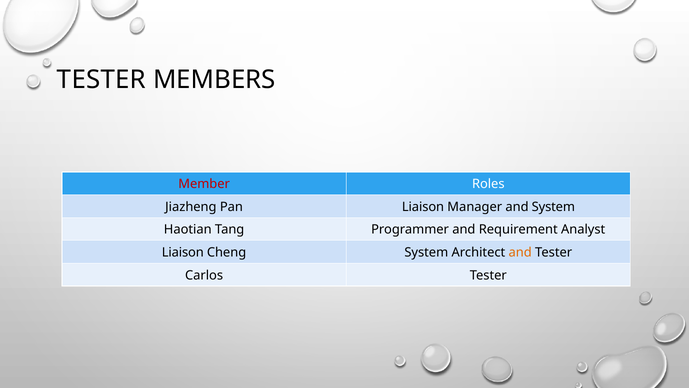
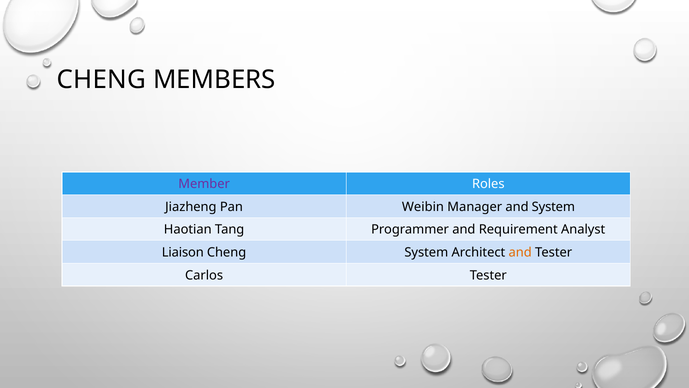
TESTER: TESTER -> CHENG (101, 80)
Member colour: red -> purple (204, 184)
Pan Liaison: Liaison -> Weibin (423, 207)
